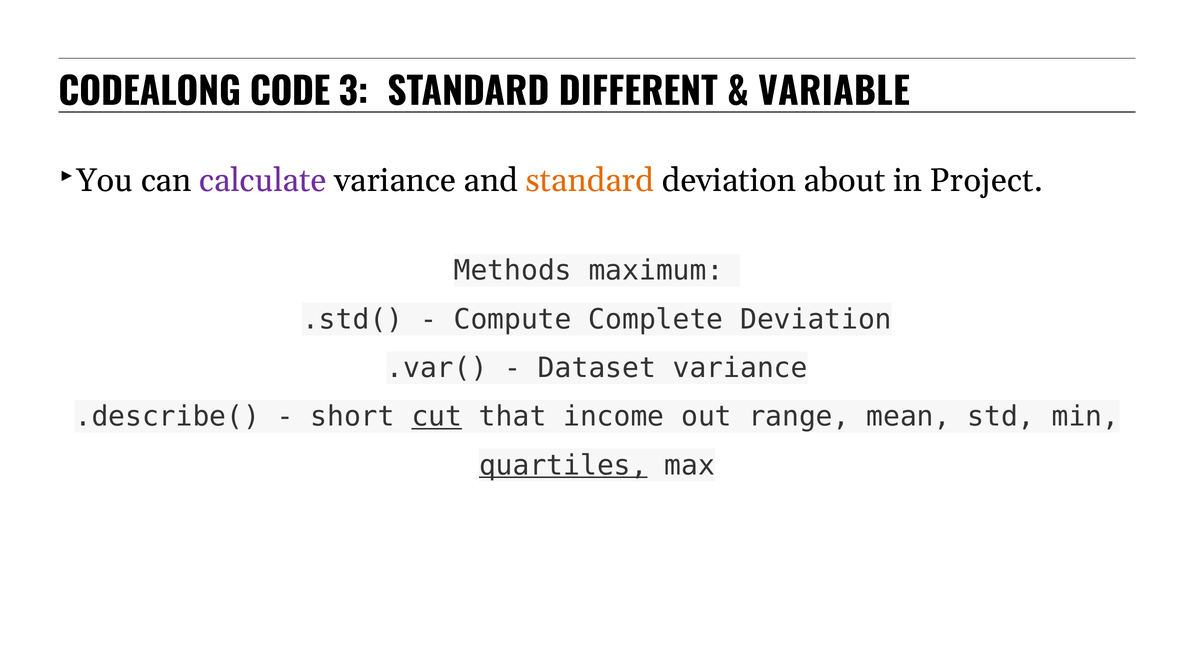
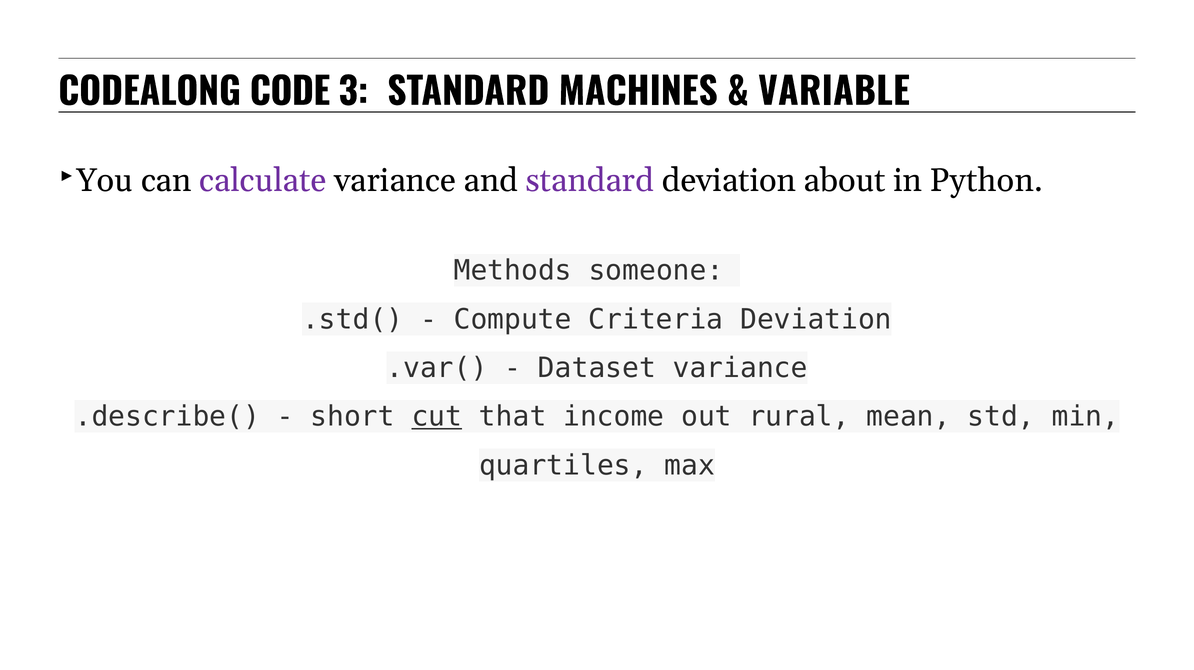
DIFFERENT: DIFFERENT -> MACHINES (638, 93)
standard colour: orange -> purple (590, 181)
Project: Project -> Python (986, 181)
maximum: maximum -> someone (656, 271)
Complete: Complete -> Criteria (656, 320)
range: range -> rural (799, 417)
quartiles underline: present -> none (563, 466)
